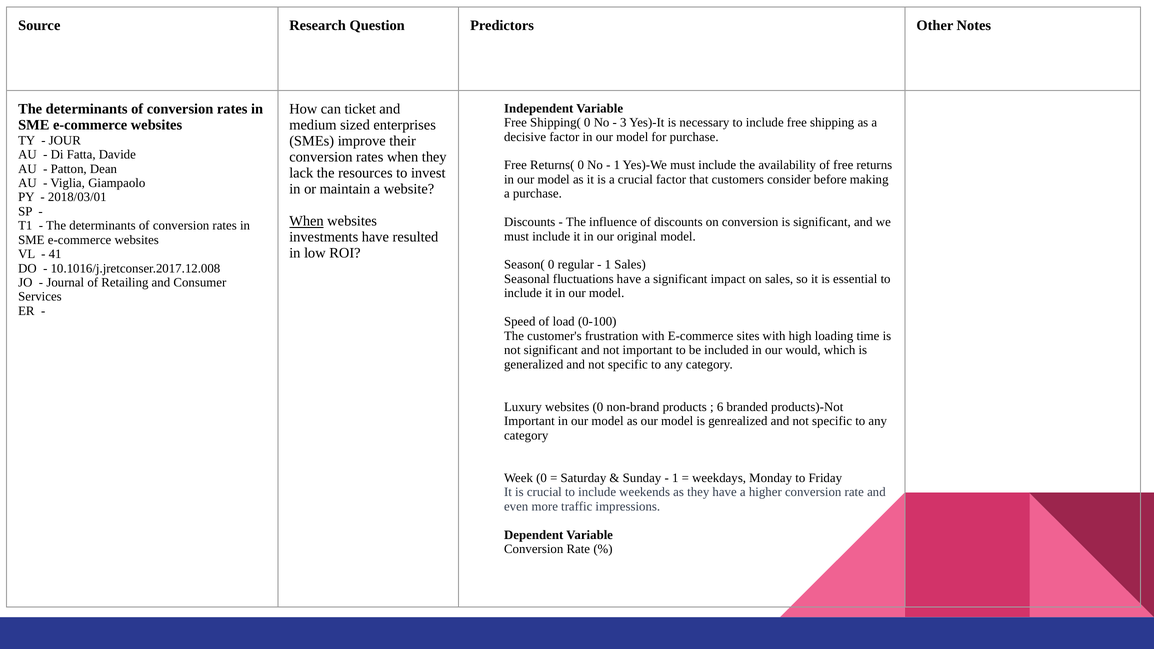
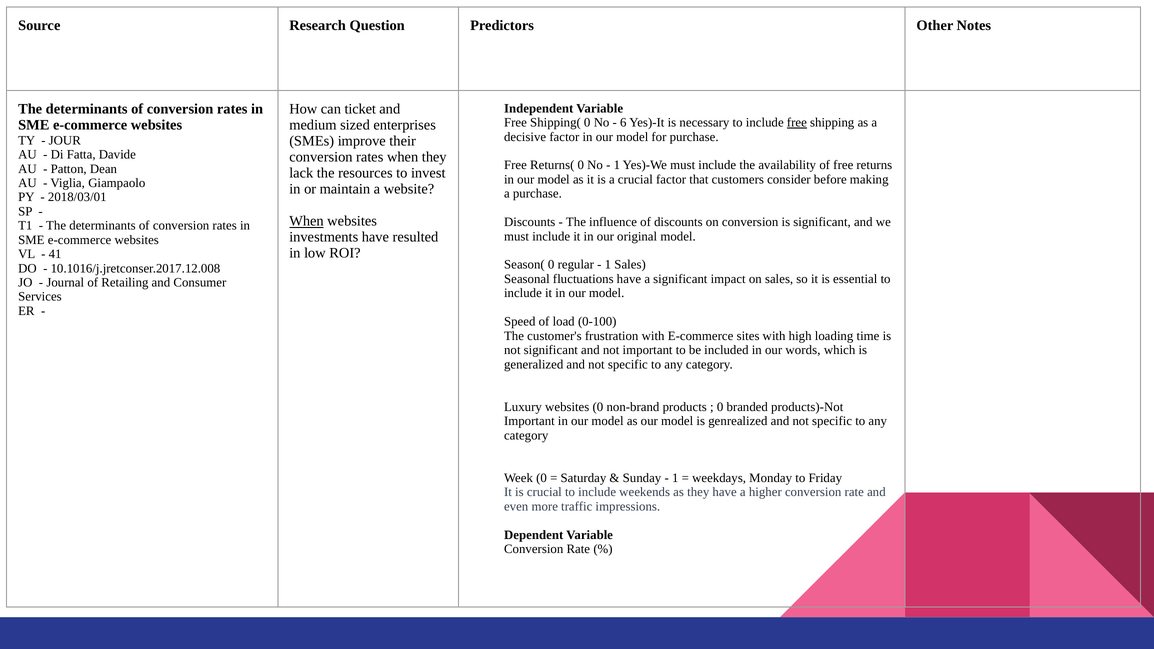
3: 3 -> 6 (623, 123)
free underline: none -> present (797, 123)
would: would -> words (803, 350)
6: 6 -> 0 (720, 407)
